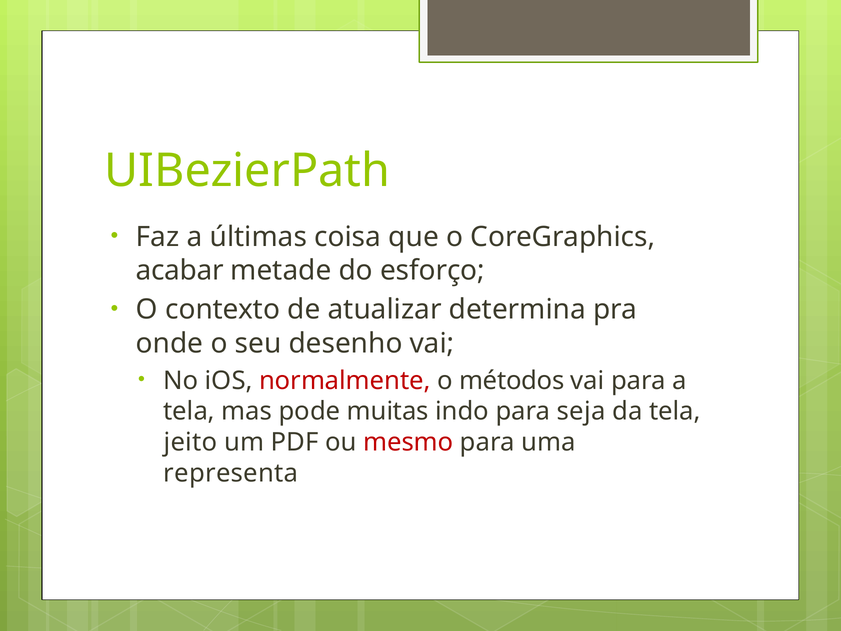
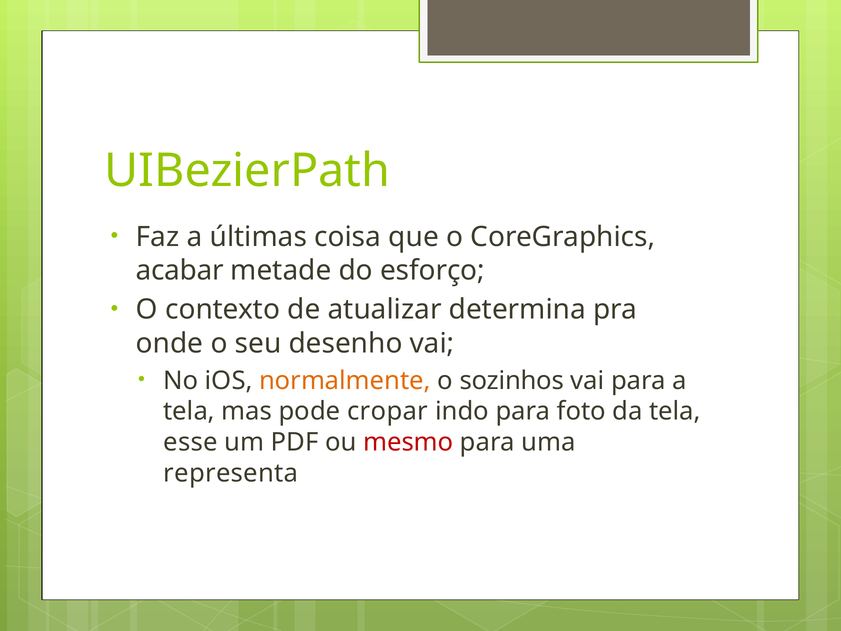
normalmente colour: red -> orange (345, 380)
métodos: métodos -> sozinhos (512, 380)
muitas: muitas -> cropar (388, 411)
seja: seja -> foto (581, 411)
jeito: jeito -> esse (190, 442)
